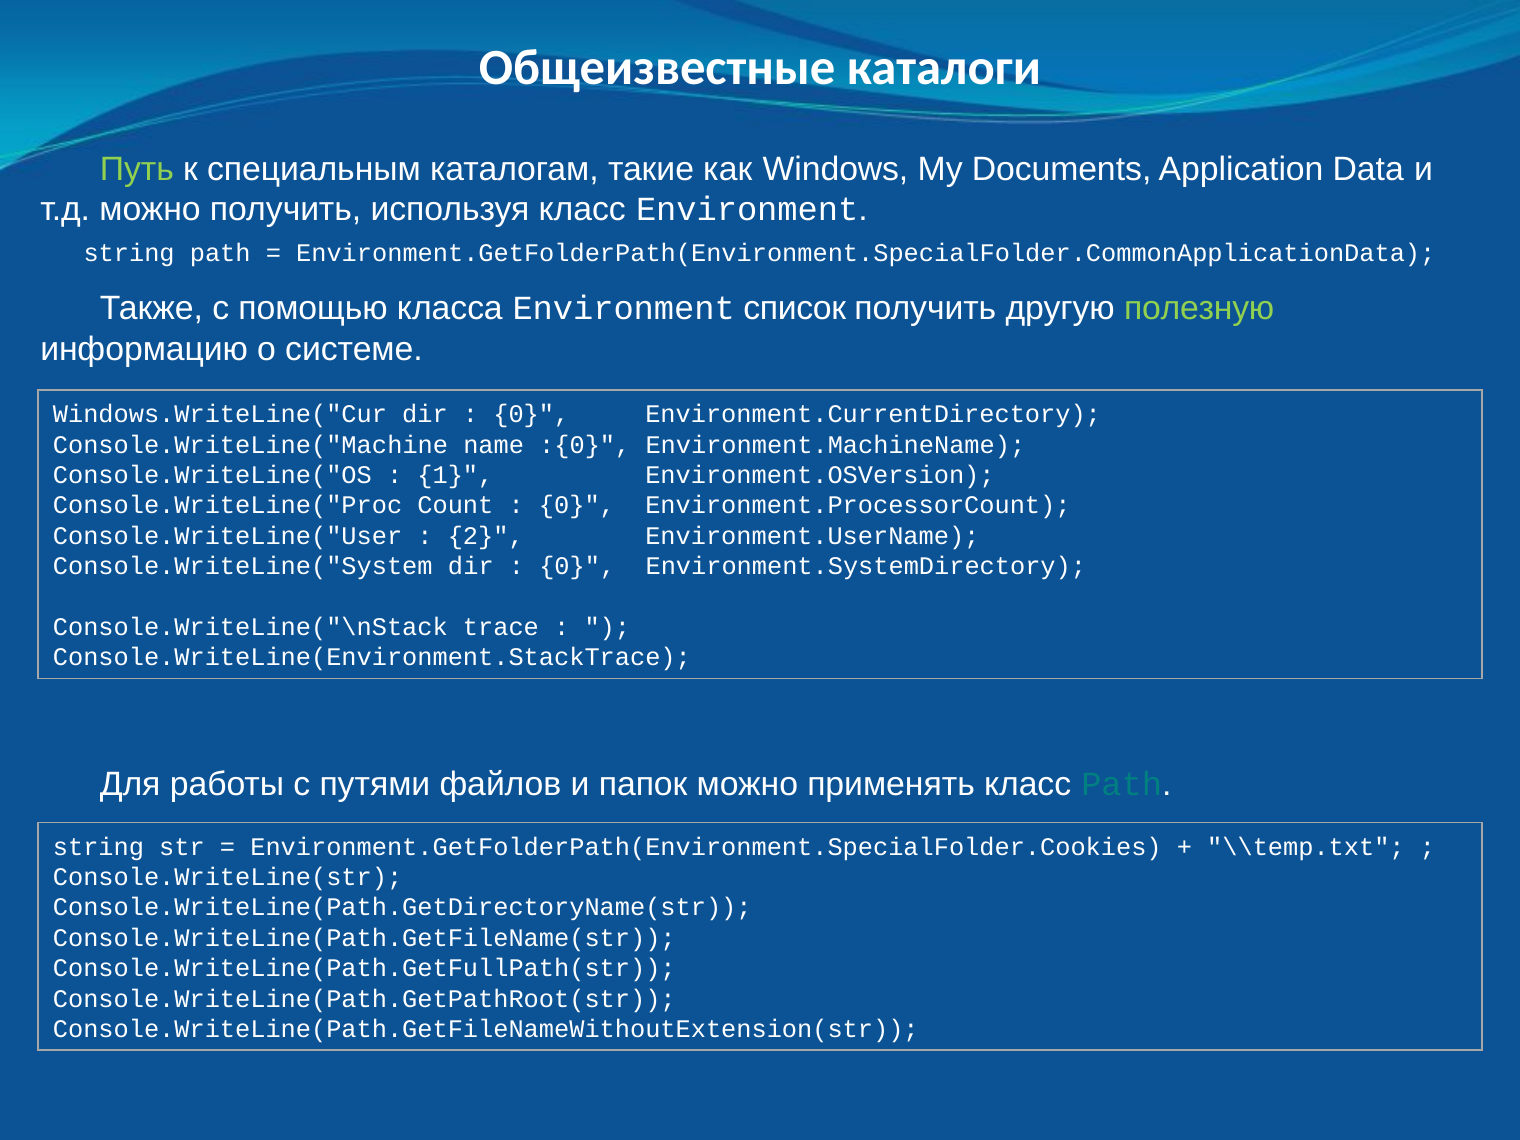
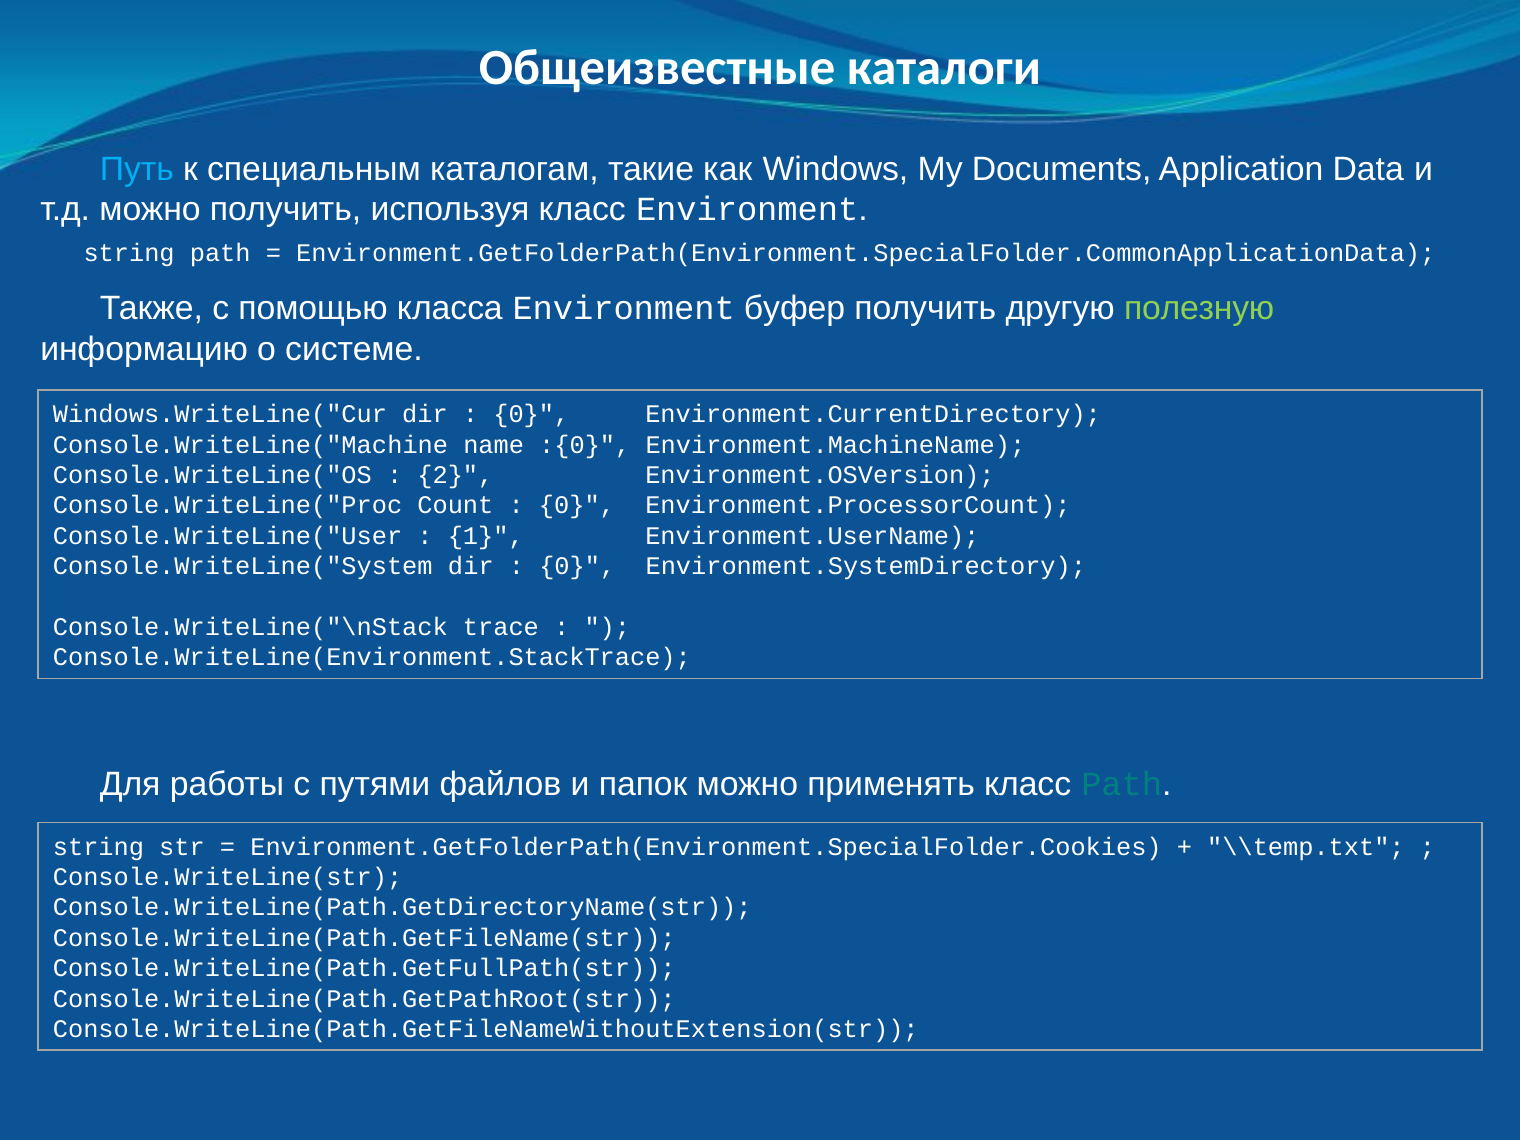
Путь colour: light green -> light blue (137, 169)
список: список -> буфер (795, 309)
1: 1 -> 2 (455, 475)
2: 2 -> 1 (486, 536)
